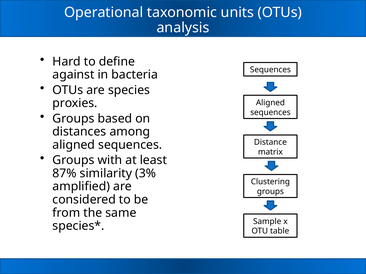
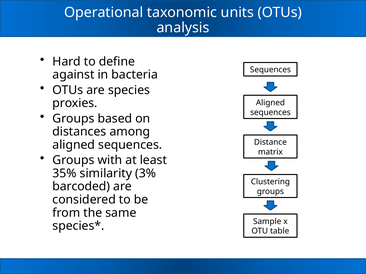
87%: 87% -> 35% (65, 174)
amplified: amplified -> barcoded (81, 187)
